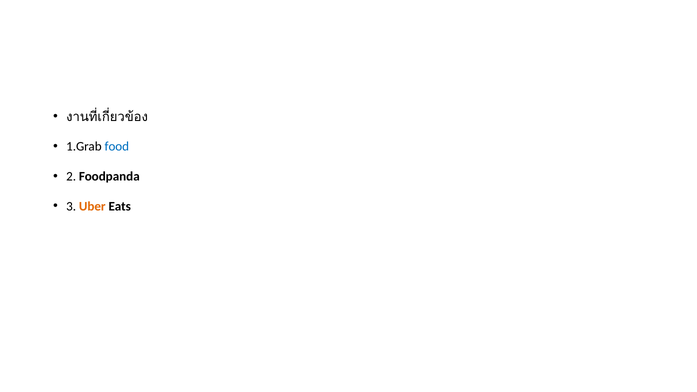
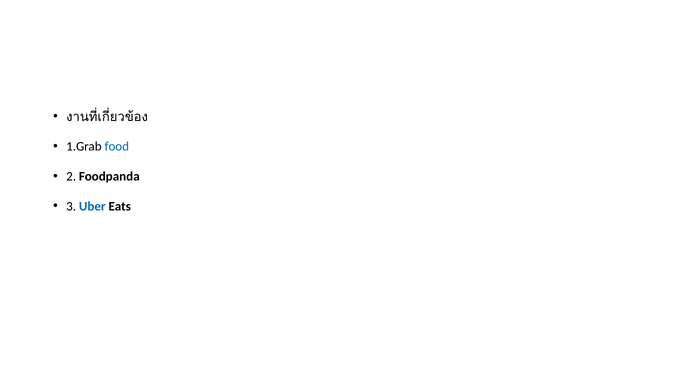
Uber colour: orange -> blue (92, 206)
